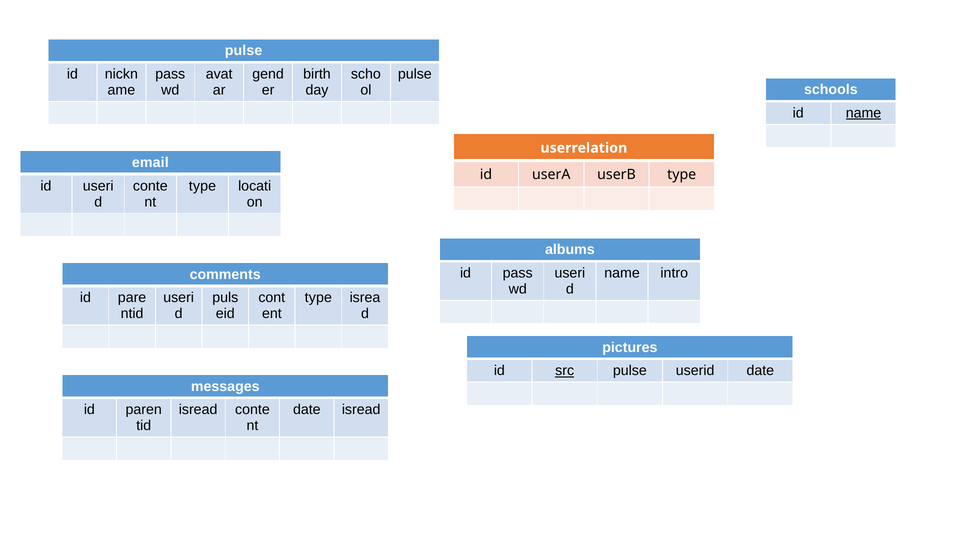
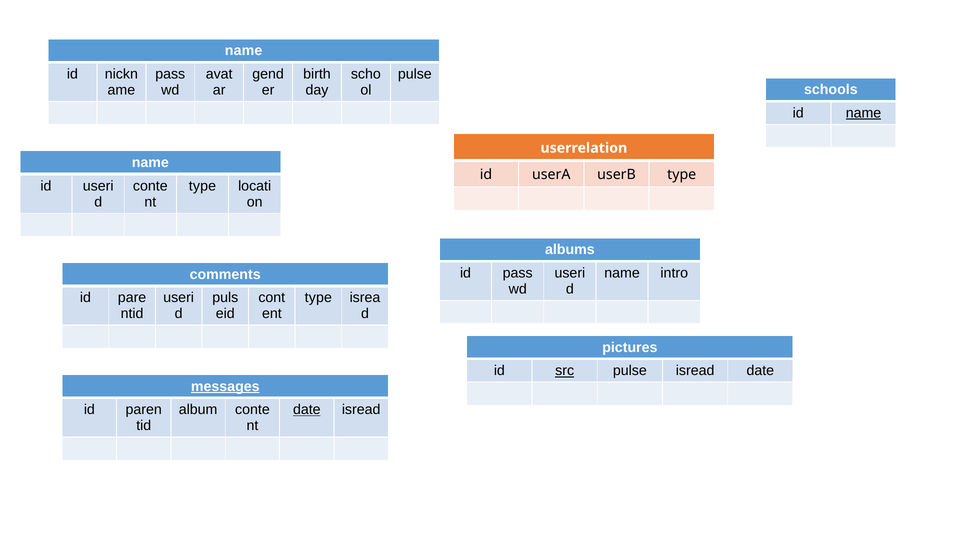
pulse: pulse -> name (244, 51)
email: email -> name (150, 163)
pulse userid: userid -> isread (695, 371)
messages underline: none -> present (225, 386)
isread: isread -> album (198, 409)
date underline: none -> present (307, 409)
